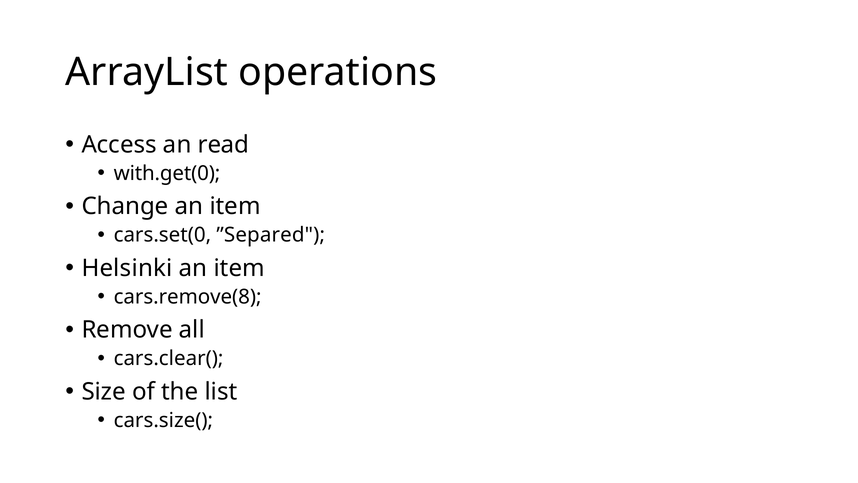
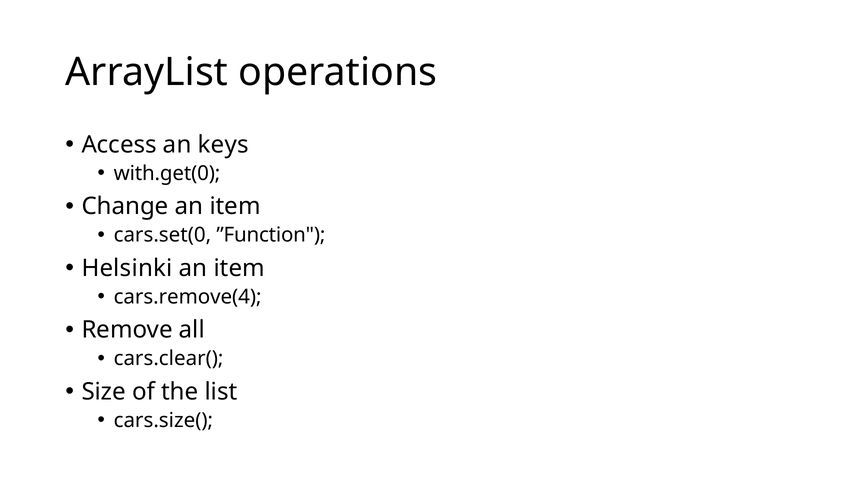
read: read -> keys (223, 145)
”Separed: ”Separed -> ”Function (271, 235)
cars.remove(8: cars.remove(8 -> cars.remove(4 (188, 297)
